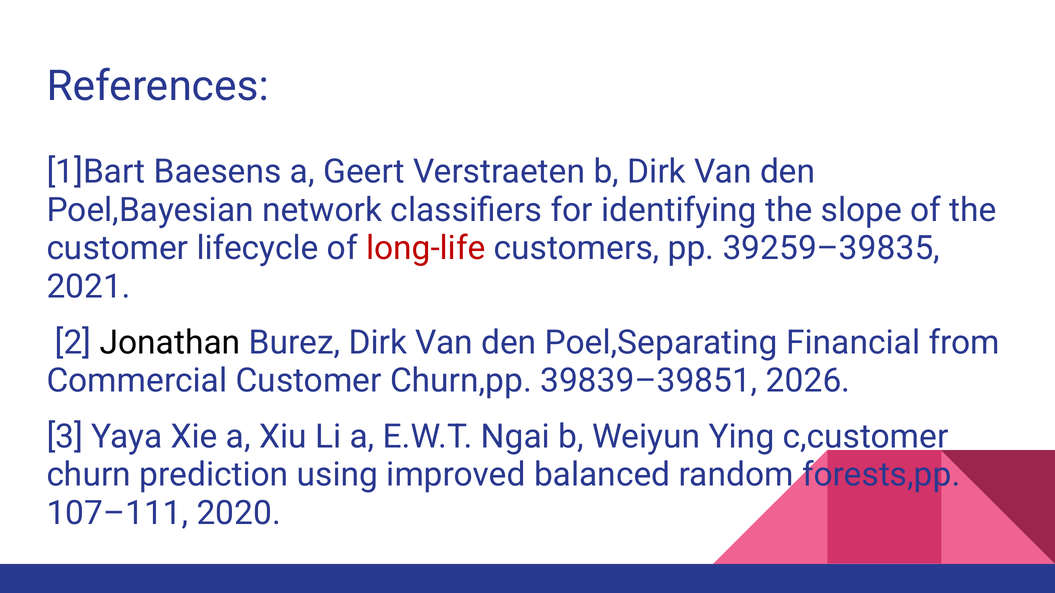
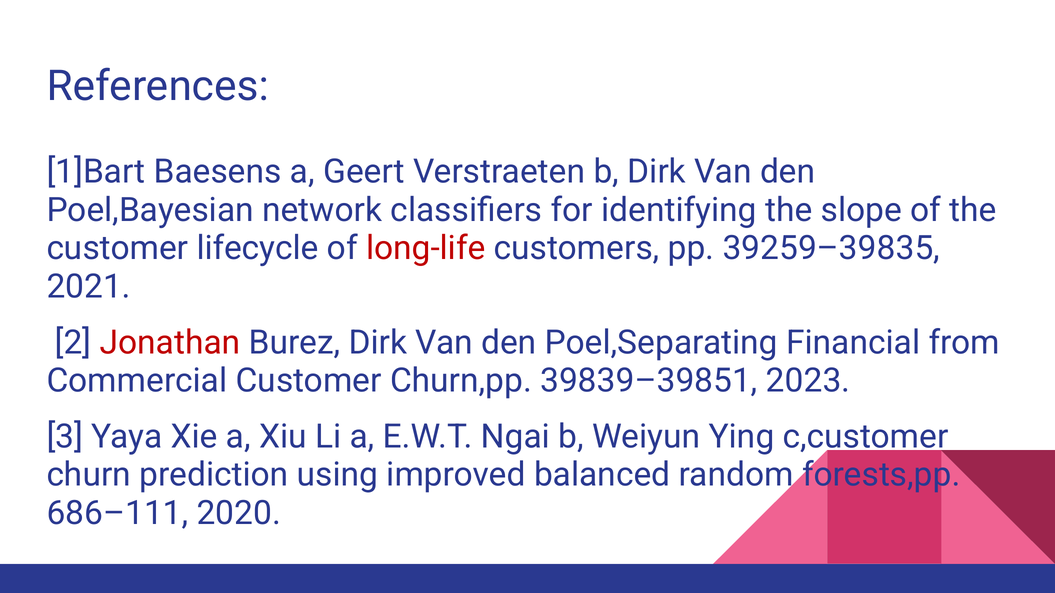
Jonathan colour: black -> red (170, 343)
2026: 2026 -> 2023 (808, 381)
107–111: 107–111 -> 686–111 (117, 513)
